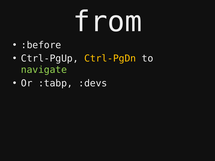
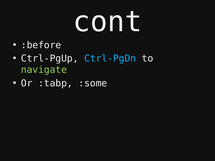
from: from -> cont (107, 22)
Ctrl-PgDn colour: yellow -> light blue (110, 58)
:devs: :devs -> :some (93, 83)
